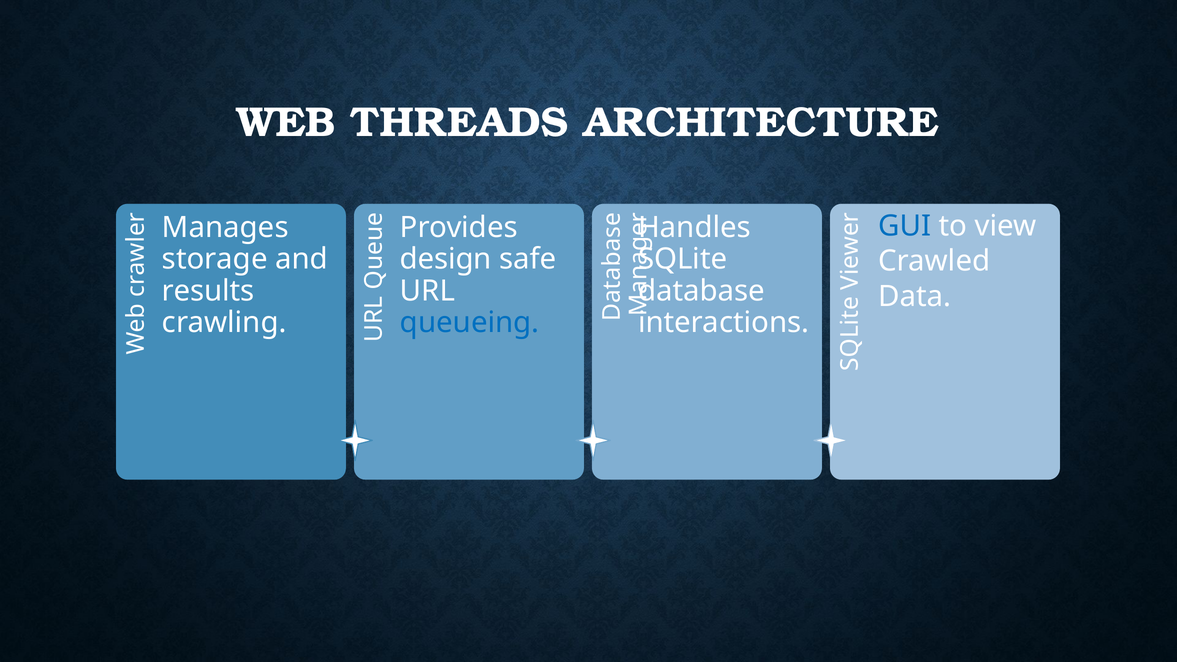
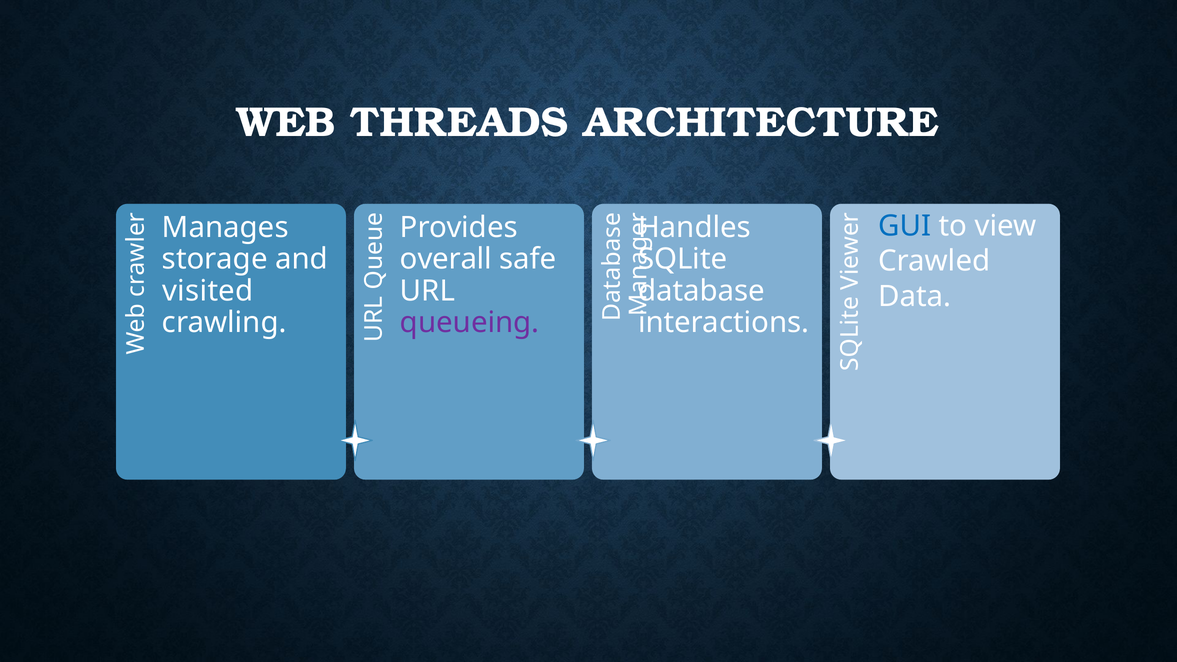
design: design -> overall (446, 259)
results: results -> visited (208, 291)
queueing colour: blue -> purple (470, 323)
